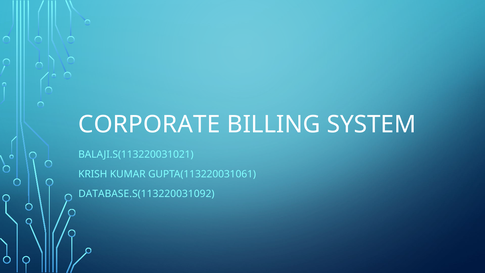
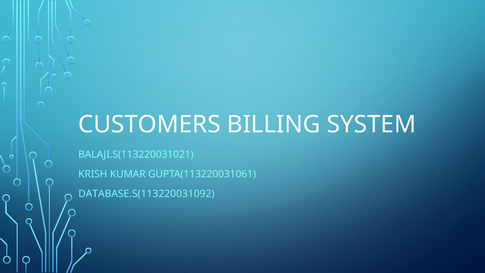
CORPORATE: CORPORATE -> CUSTOMERS (149, 125)
